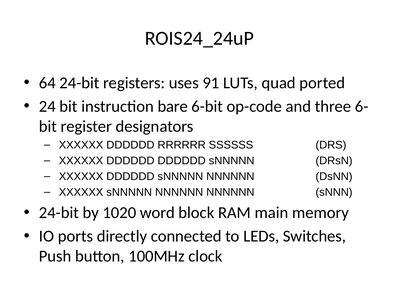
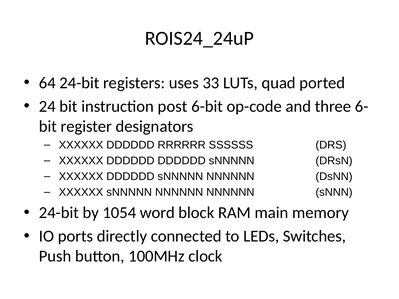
91: 91 -> 33 (211, 83)
bare: bare -> post (173, 106)
1020: 1020 -> 1054 (119, 213)
